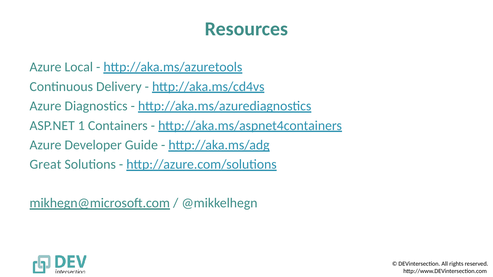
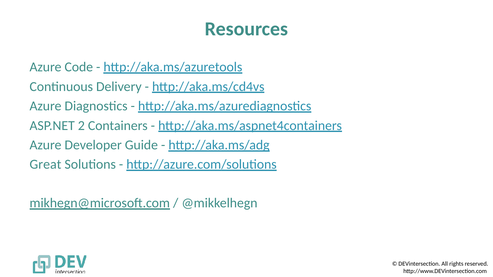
Local: Local -> Code (79, 67)
1: 1 -> 2 (81, 126)
